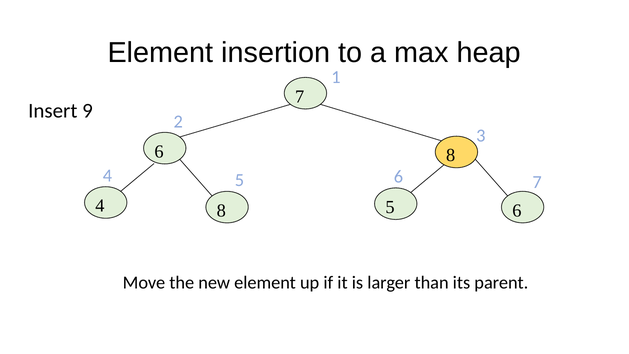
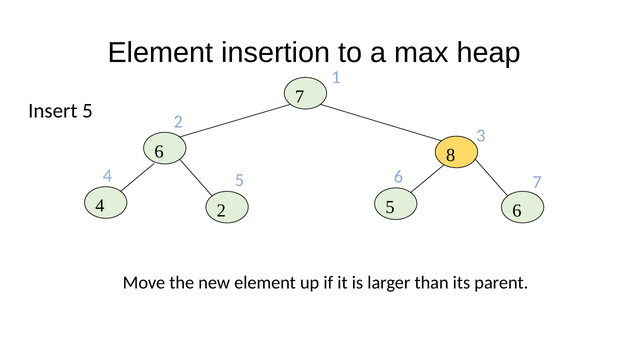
Insert 9: 9 -> 5 (88, 111)
4 8: 8 -> 2 (221, 210)
